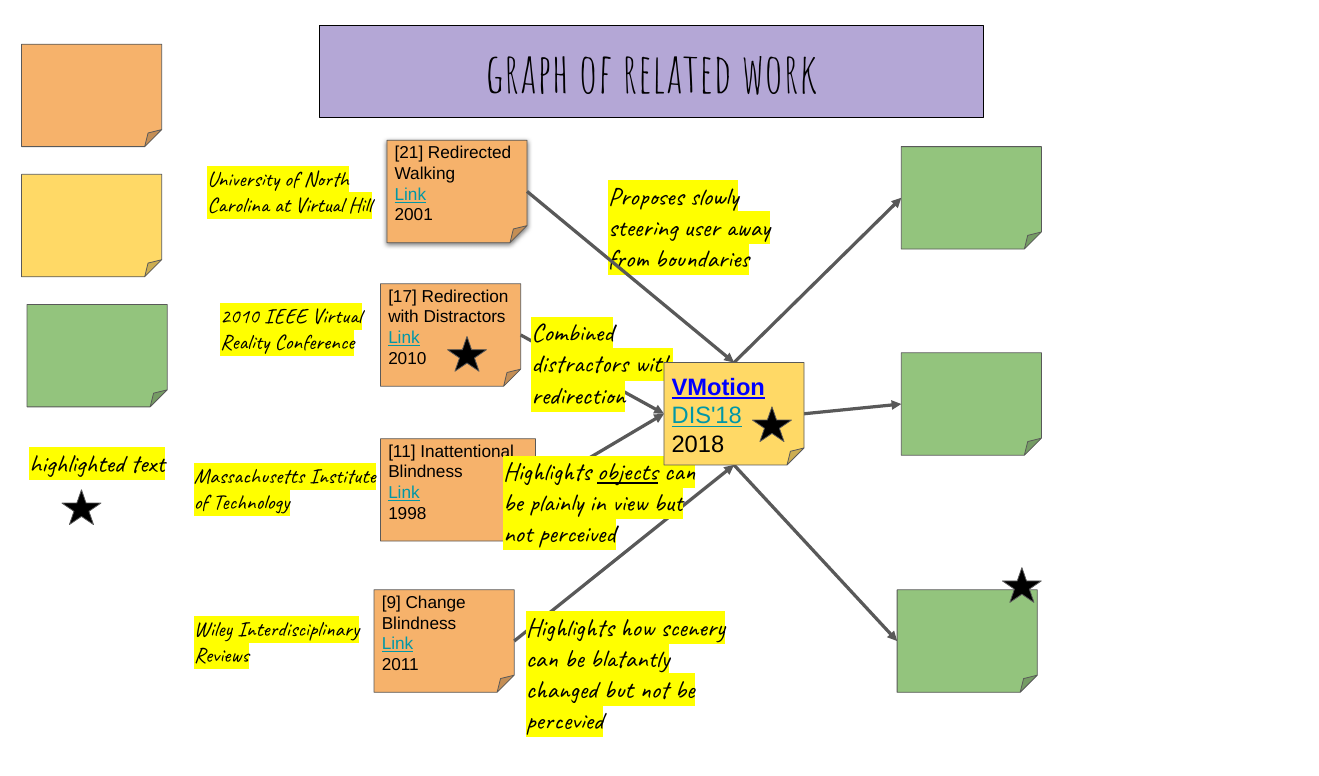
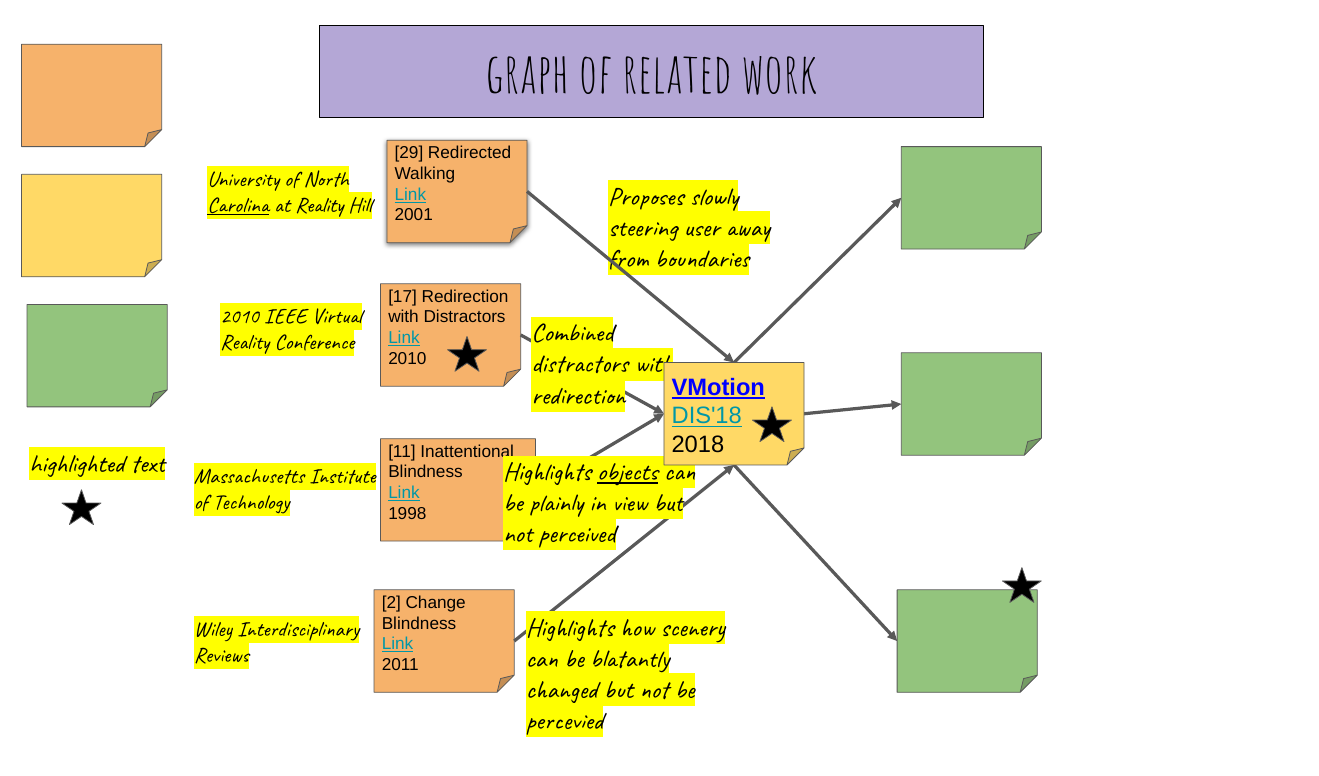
21: 21 -> 29 (409, 153)
Carolina underline: none -> present (238, 205)
at Virtual: Virtual -> Reality (319, 205)
9: 9 -> 2 (391, 603)
